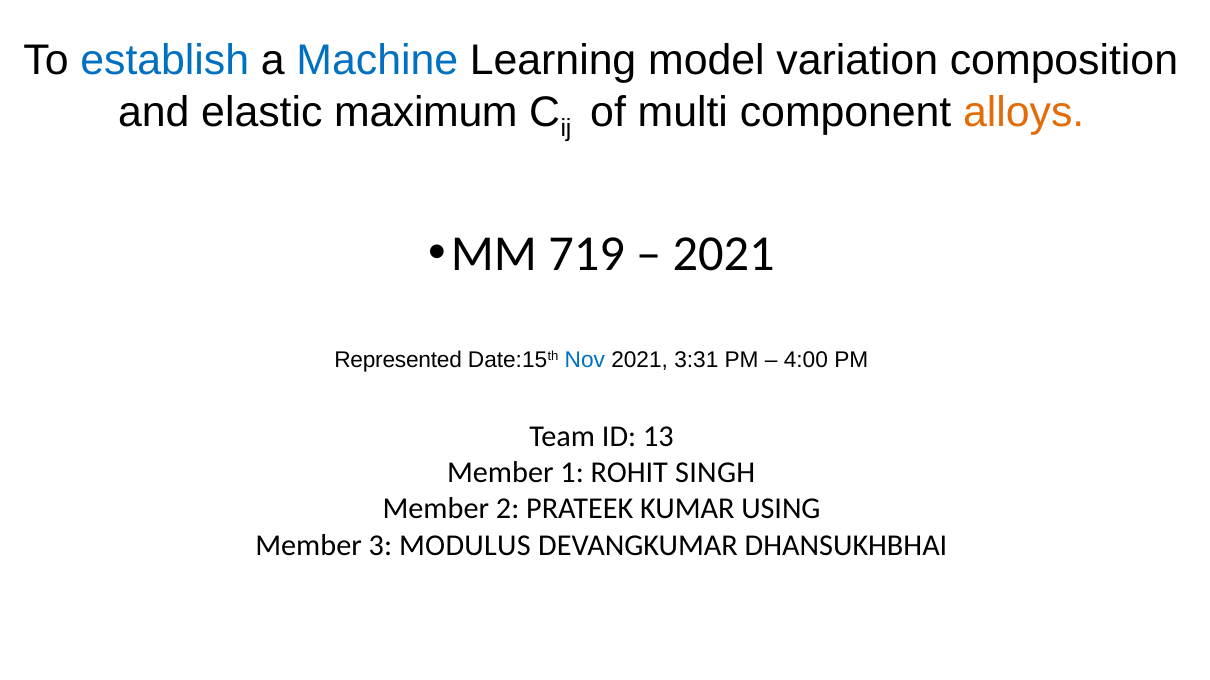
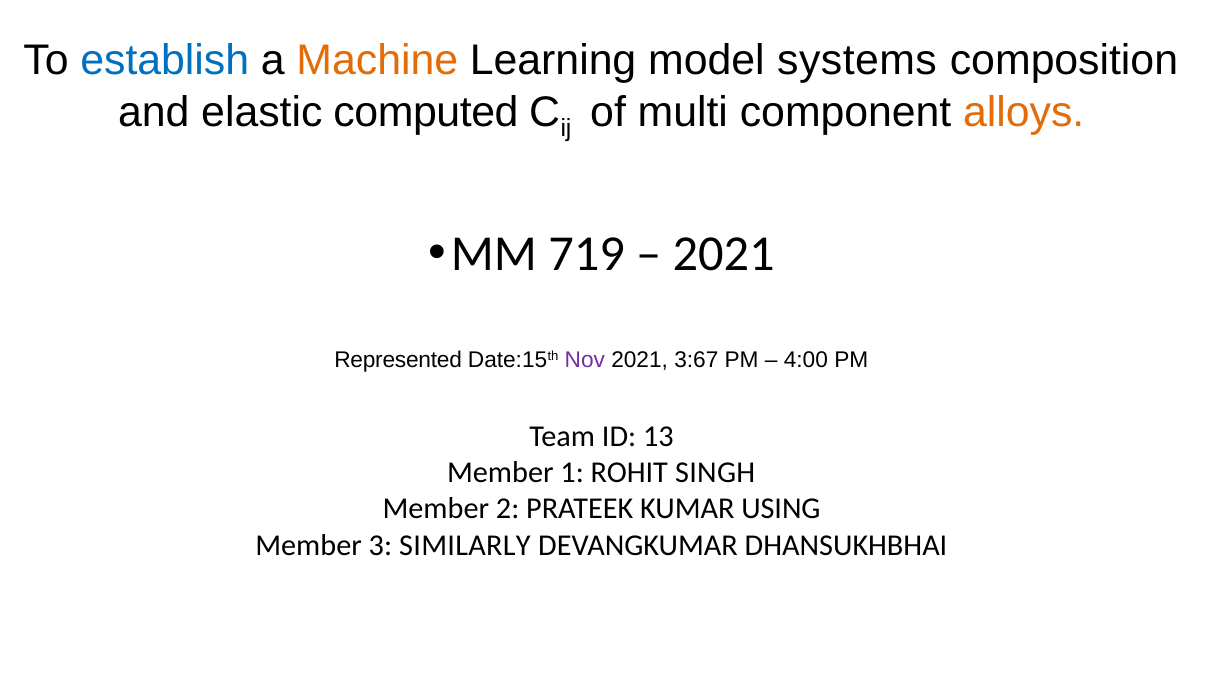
Machine colour: blue -> orange (377, 61)
variation: variation -> systems (857, 61)
maximum: maximum -> computed (426, 112)
Nov colour: blue -> purple (585, 360)
3:31: 3:31 -> 3:67 (696, 360)
MODULUS: MODULUS -> SIMILARLY (465, 546)
